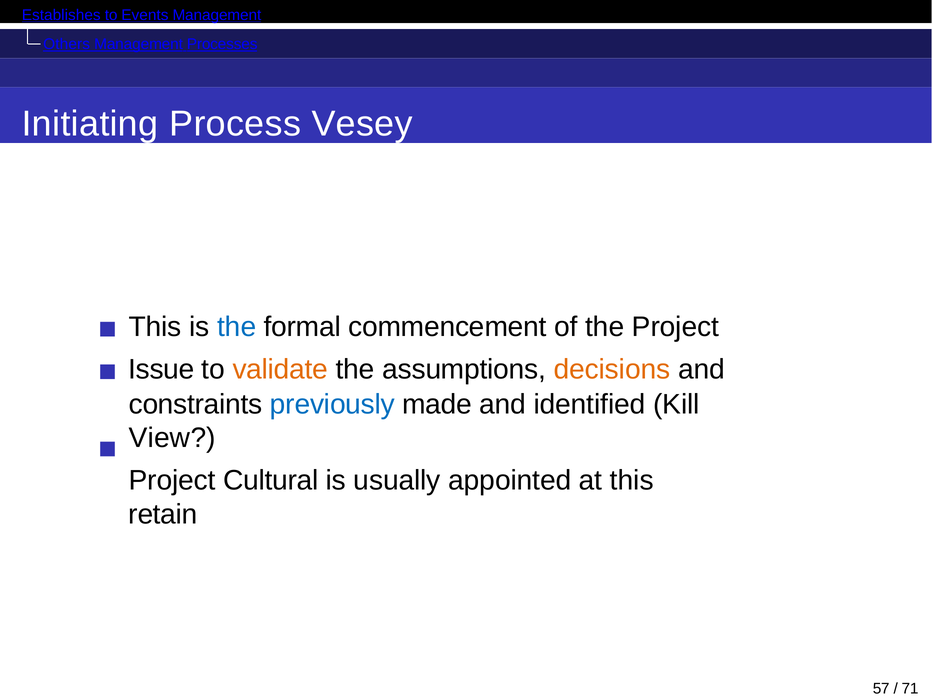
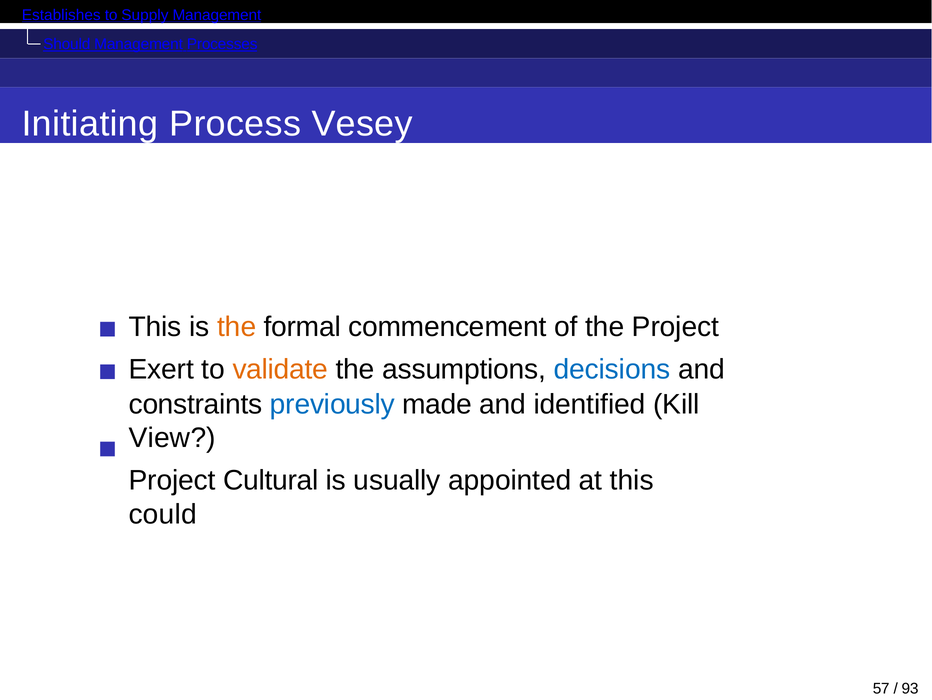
Events: Events -> Supply (145, 15)
Others: Others -> Should (67, 44)
the colour: blue -> orange (237, 327)
Issue: Issue -> Exert (161, 369)
decisions colour: orange -> blue (612, 369)
retain: retain -> could (163, 514)
71: 71 -> 93 (910, 688)
